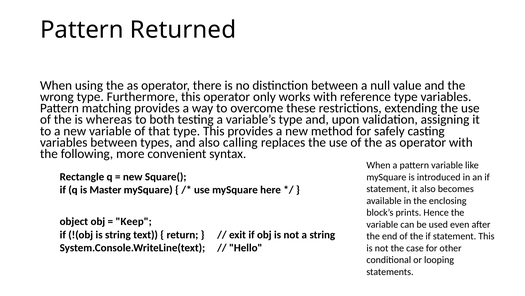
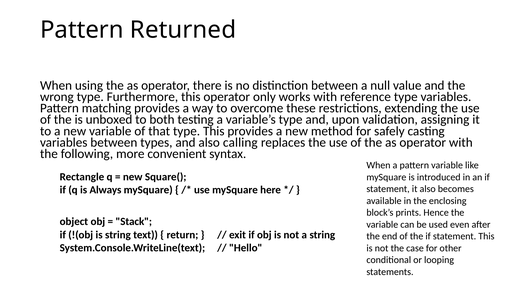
whereas: whereas -> unboxed (109, 119)
Master: Master -> Always (105, 189)
Keep: Keep -> Stack (134, 221)
